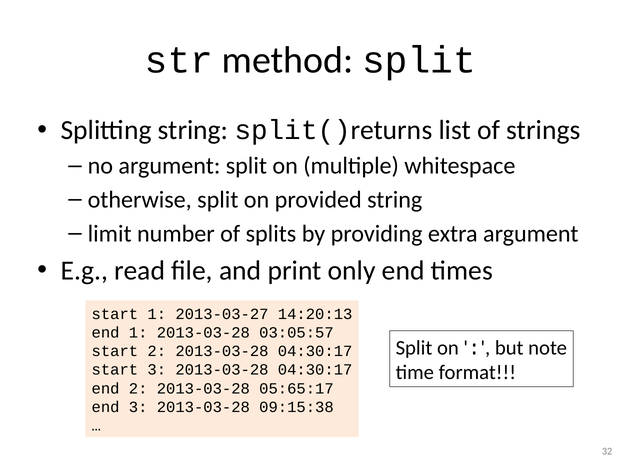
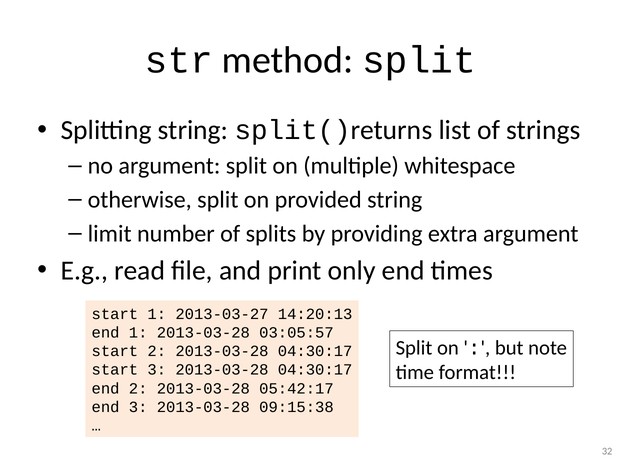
05:65:17: 05:65:17 -> 05:42:17 (296, 388)
